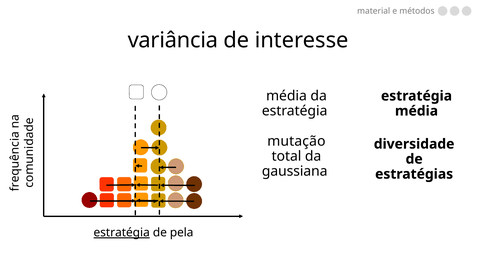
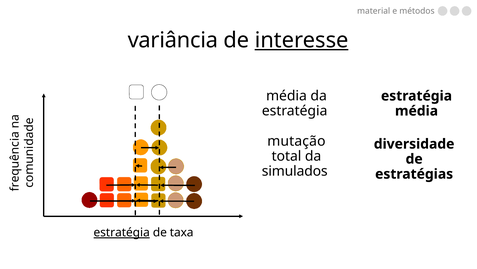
interesse underline: none -> present (302, 40)
gaussiana: gaussiana -> simulados (295, 171)
pela: pela -> taxa (182, 232)
